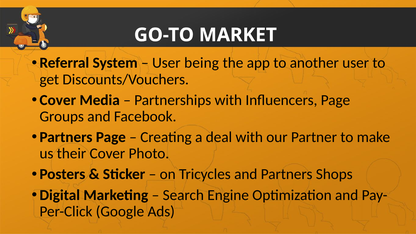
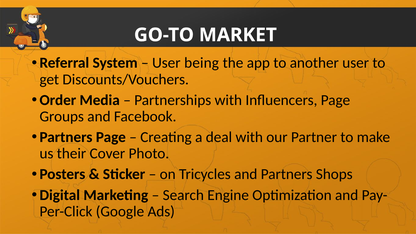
Cover: Cover -> Order (58, 100)
